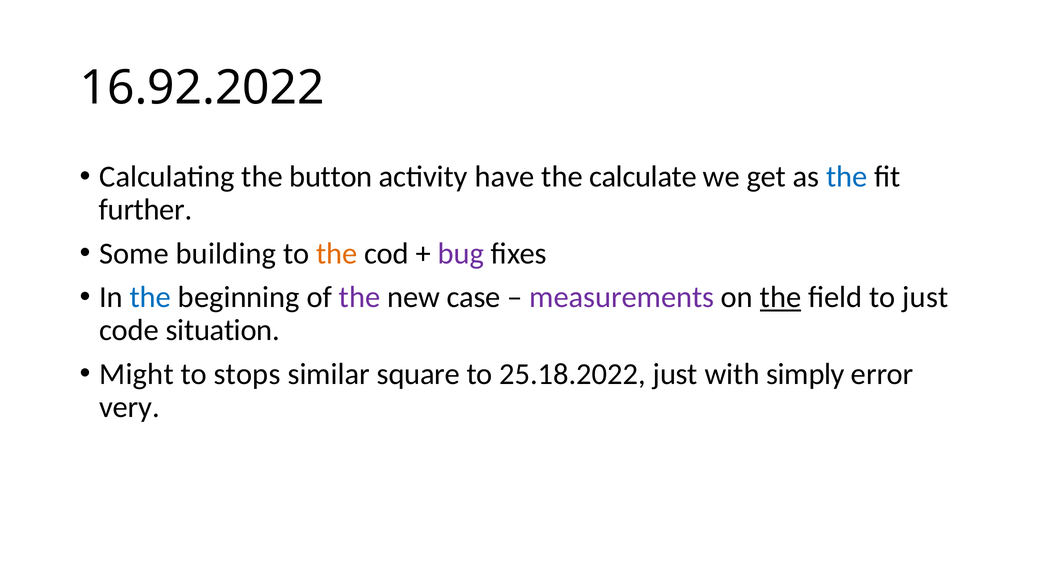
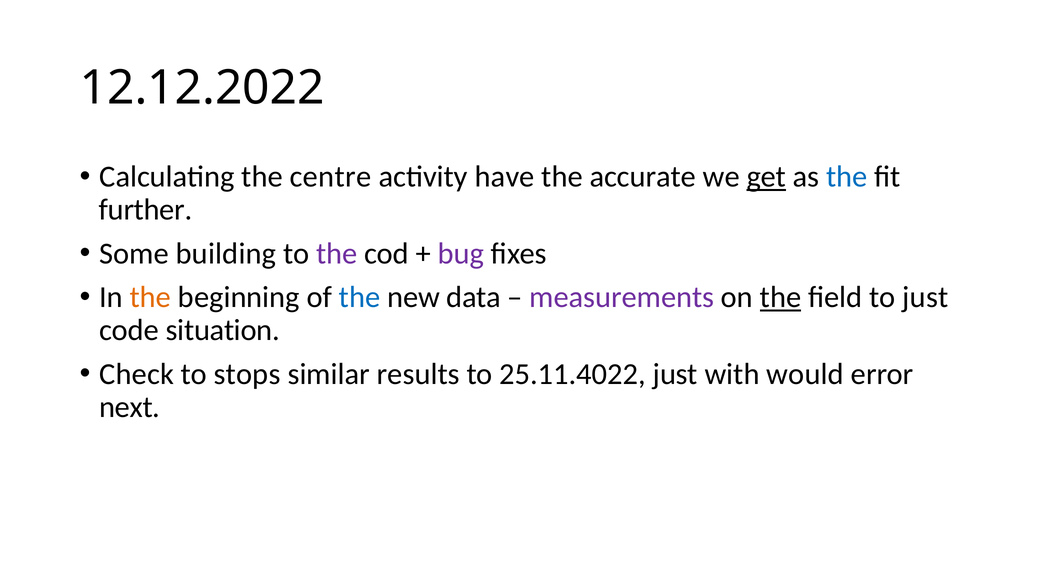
16.92.2022: 16.92.2022 -> 12.12.2022 (202, 88)
button: button -> centre (331, 177)
calculate: calculate -> accurate (643, 177)
get underline: none -> present (766, 177)
the colour: orange -> purple (337, 254)
the colour: blue -> orange (150, 298)
the colour: purple -> blue (360, 298)
case: case -> data (474, 298)
Might: Might -> Check (137, 374)
square: square -> results (418, 374)
25.18.2022: 25.18.2022 -> 25.11.4022 (573, 374)
simply: simply -> would (805, 374)
very: very -> next (130, 407)
